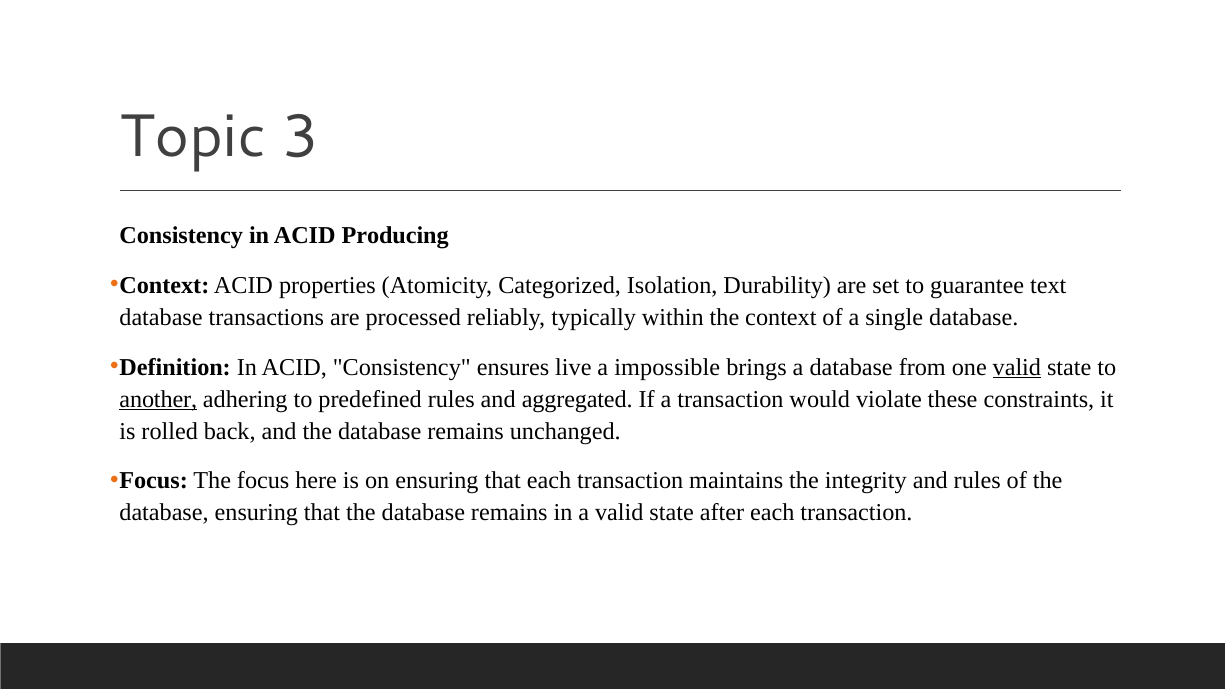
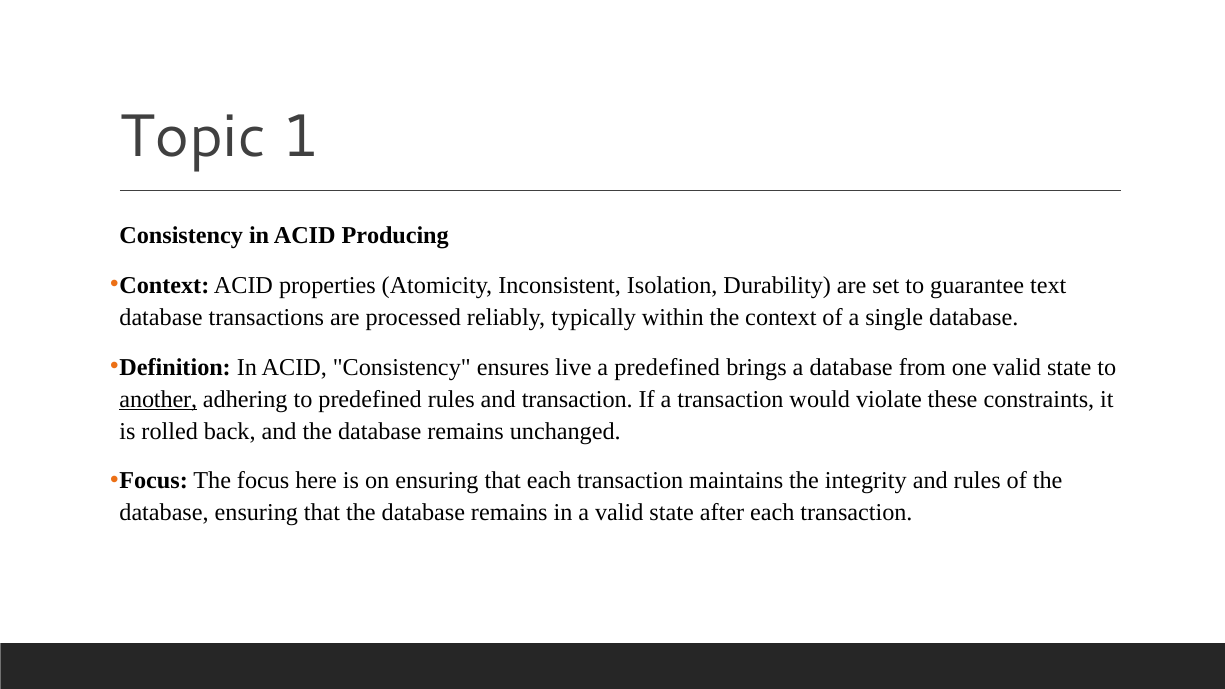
3: 3 -> 1 (301, 137)
Categorized: Categorized -> Inconsistent (560, 285)
a impossible: impossible -> predefined (667, 367)
valid underline: present -> none (1017, 367)
and aggregated: aggregated -> transaction (577, 399)
